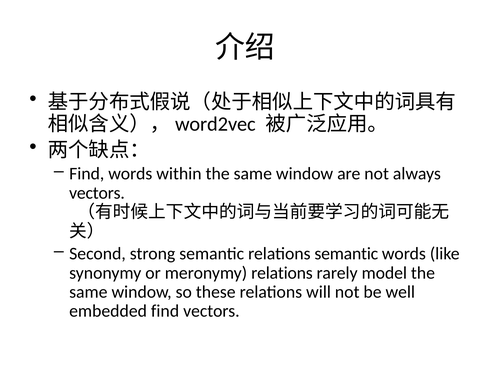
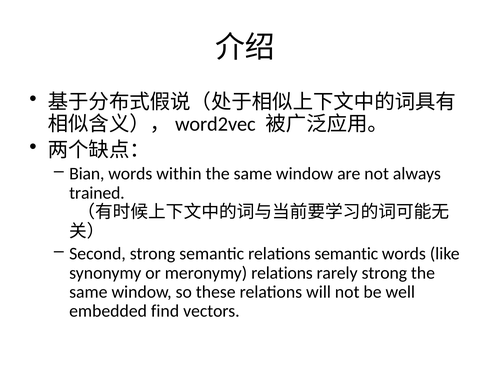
Find: Find -> Bian (87, 174)
vectors: vectors -> trained (97, 193)
rarely model: model -> strong (384, 272)
